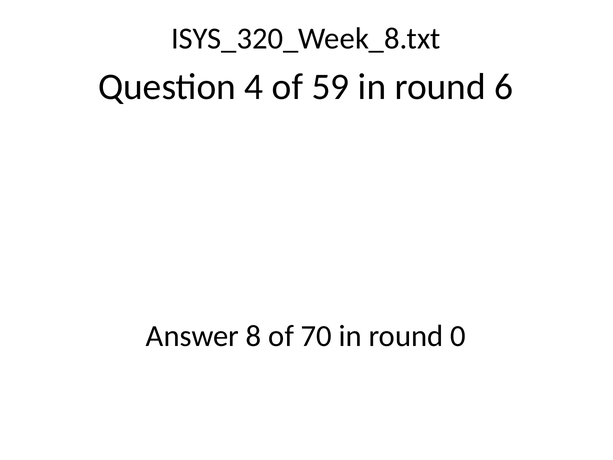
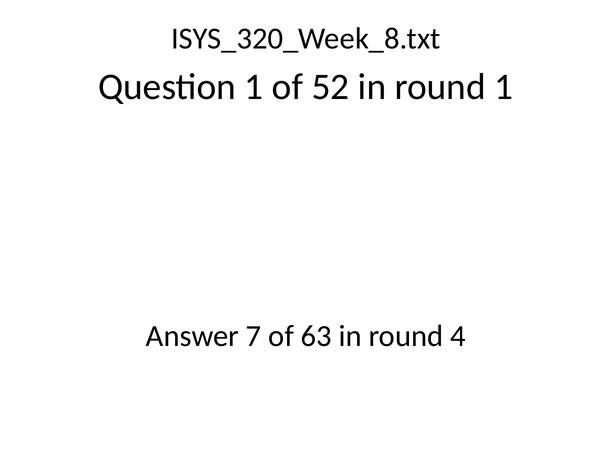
Question 4: 4 -> 1 (254, 87)
59: 59 -> 52 (330, 87)
round 6: 6 -> 1 (504, 87)
8: 8 -> 7 (254, 336)
70: 70 -> 63 (316, 336)
0: 0 -> 4 (458, 336)
